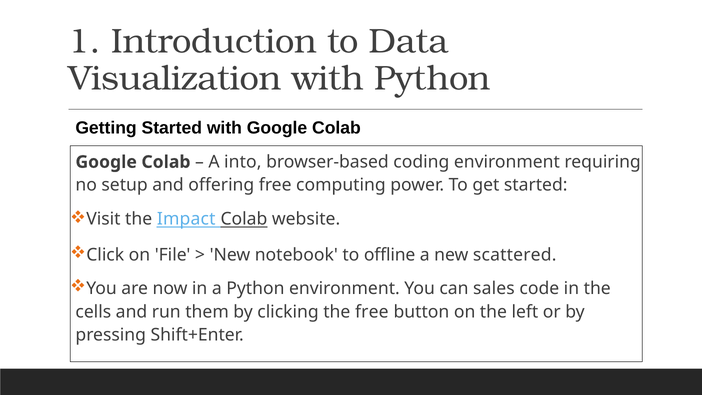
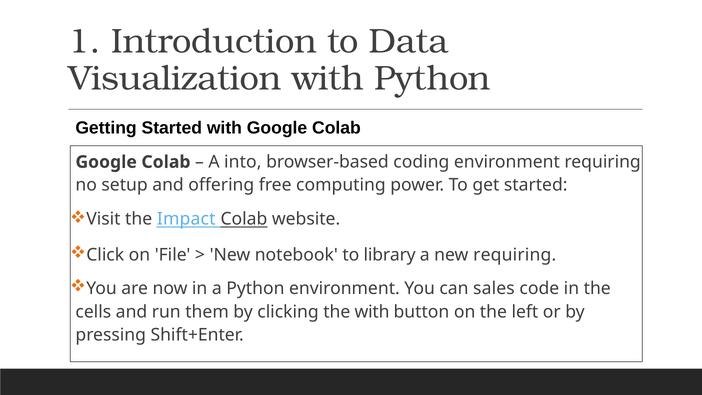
offline: offline -> library (390, 255)
new scattered: scattered -> requiring (515, 255)
the free: free -> with (372, 312)
